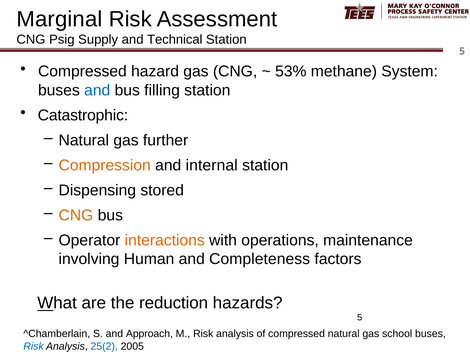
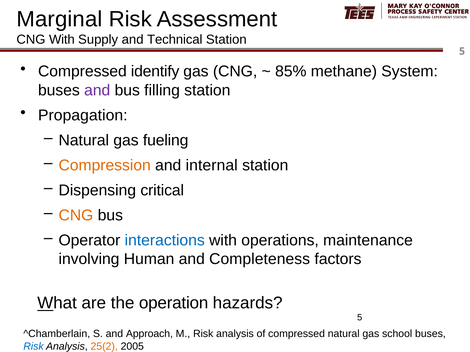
CNG Psig: Psig -> With (62, 40)
hazard: hazard -> identify (155, 72)
53%: 53% -> 85% (291, 72)
and colour: blue -> purple (97, 90)
Catastrophic: Catastrophic -> Propagation (83, 115)
further: further -> fueling (166, 141)
stored: stored -> critical (162, 191)
interactions colour: orange -> blue (165, 241)
reduction: reduction -> operation (174, 303)
25(2 colour: blue -> orange (104, 347)
